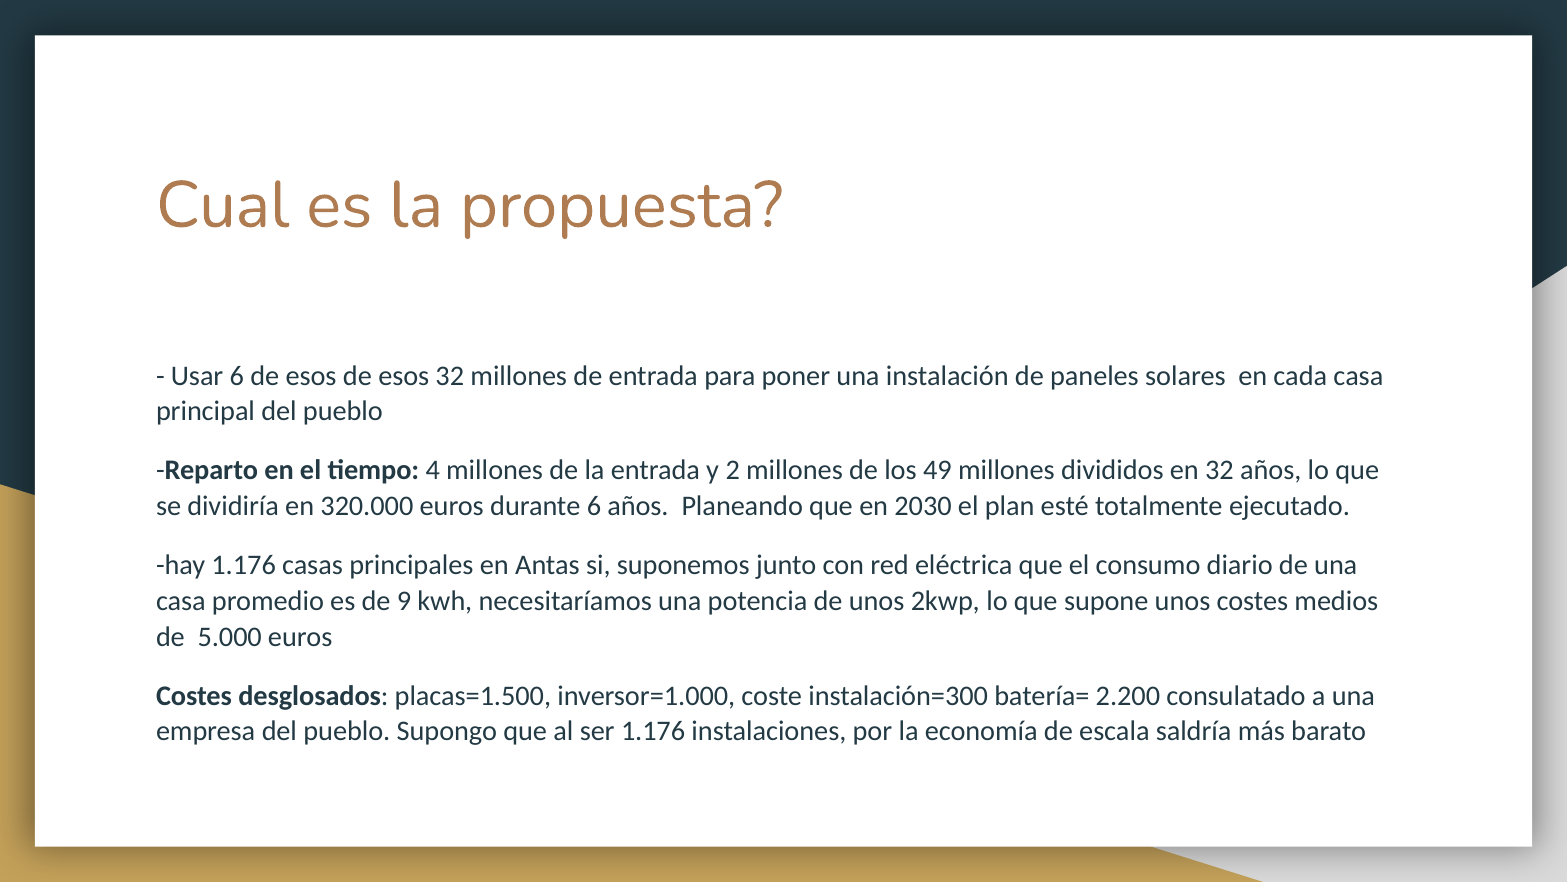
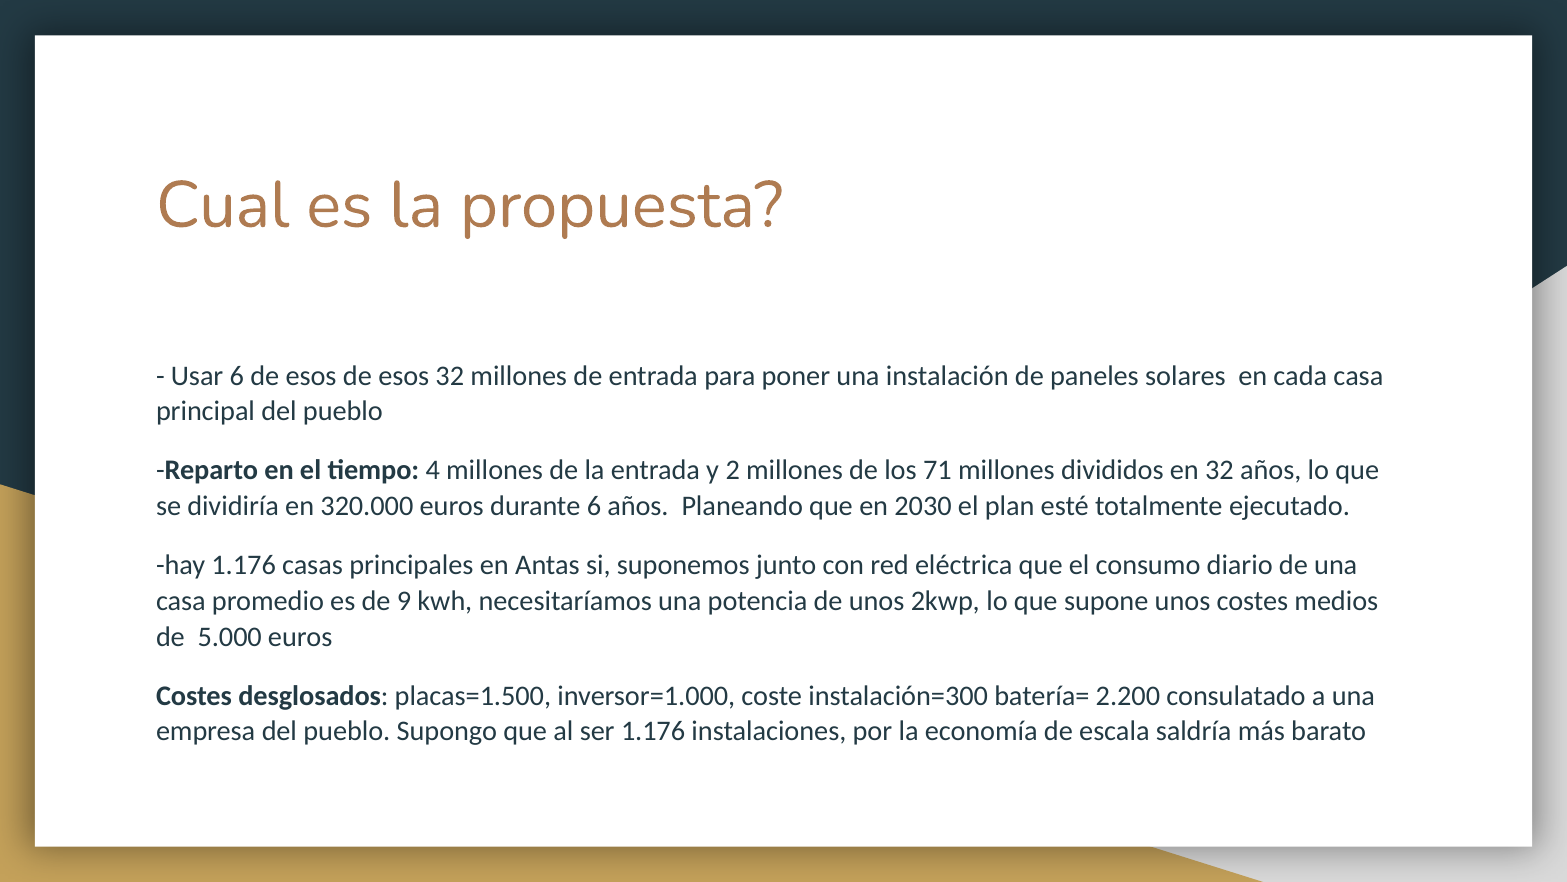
49: 49 -> 71 (937, 470)
